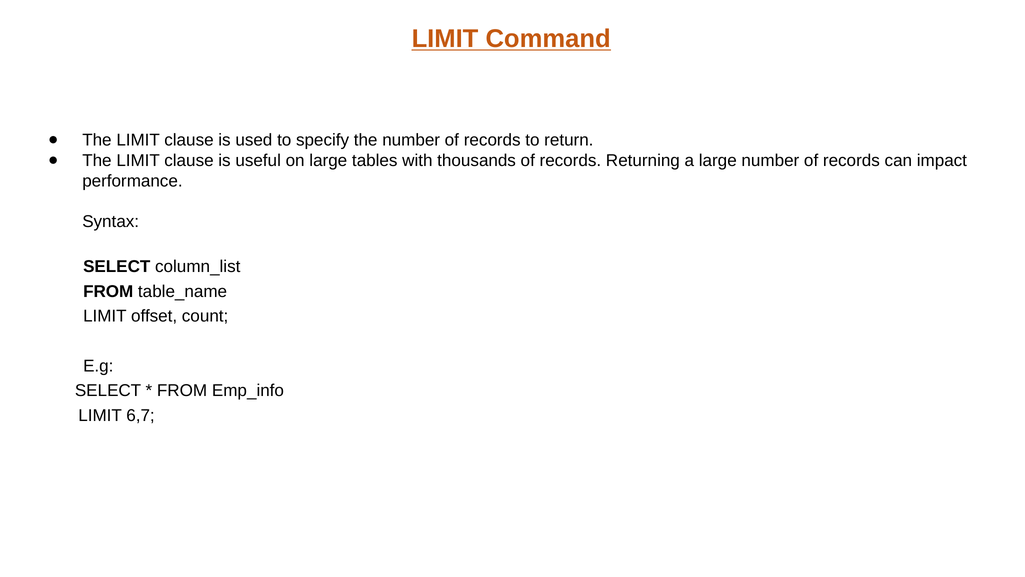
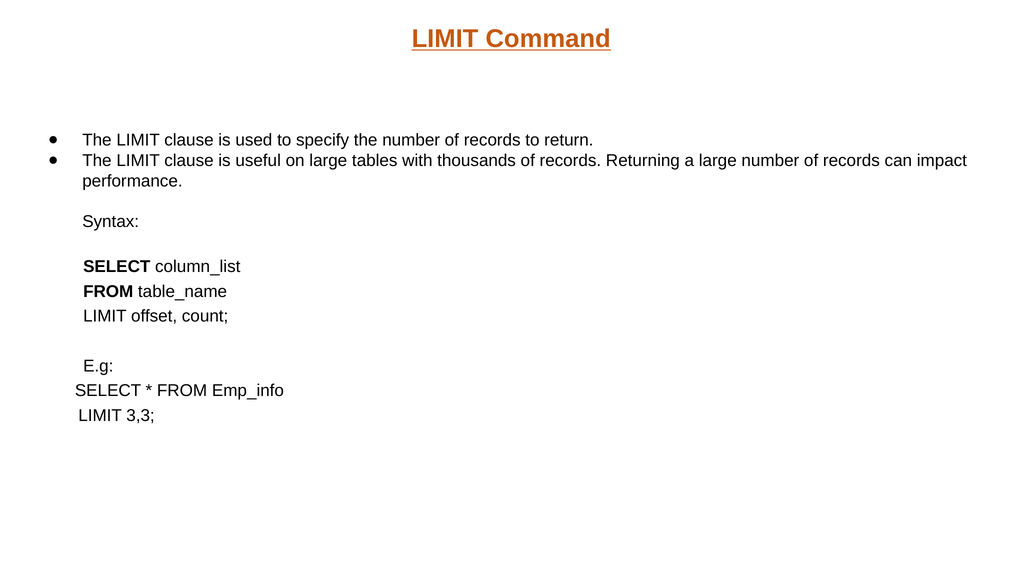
6,7: 6,7 -> 3,3 (141, 415)
